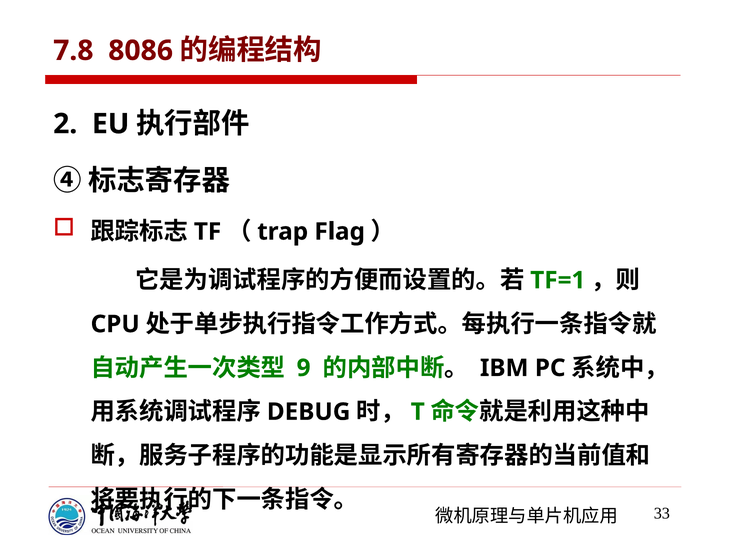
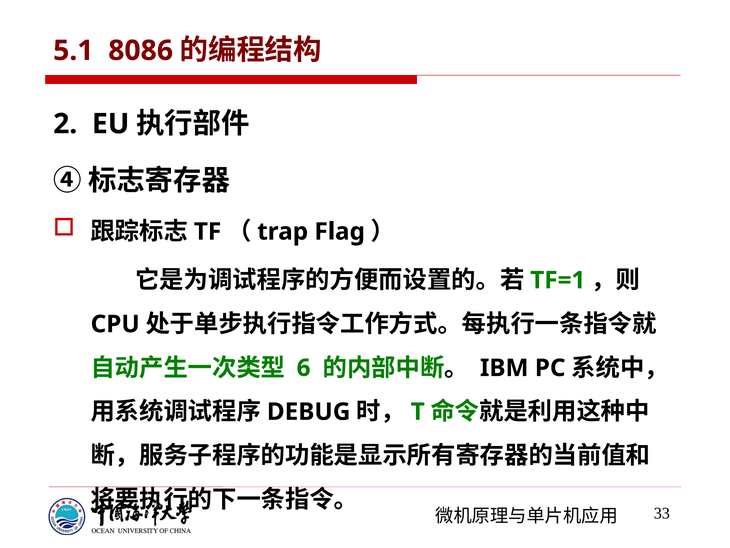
7.8: 7.8 -> 5.1 (73, 51)
9: 9 -> 6 (304, 368)
